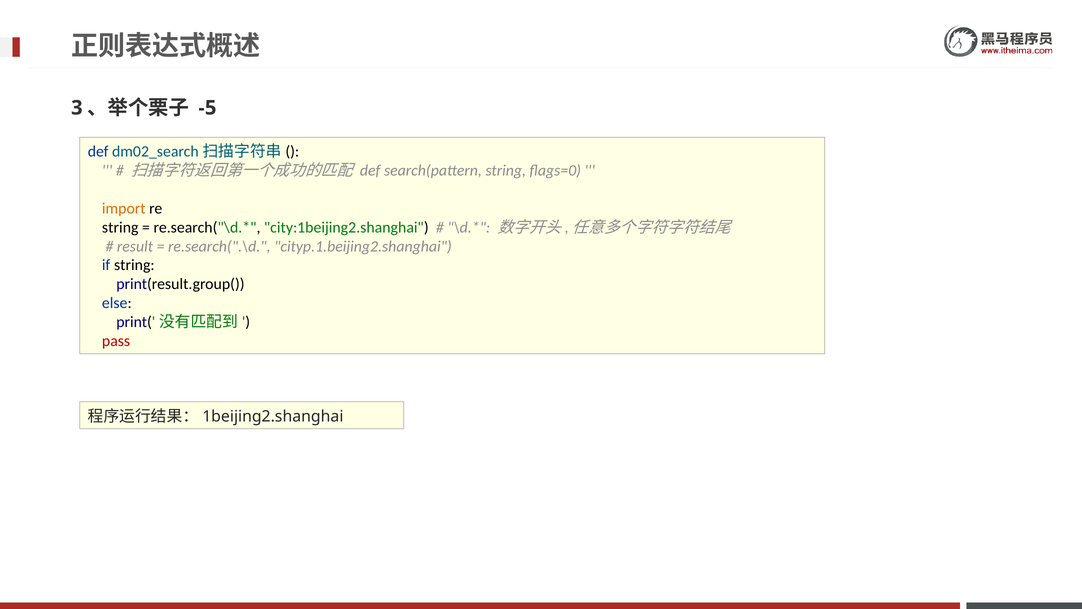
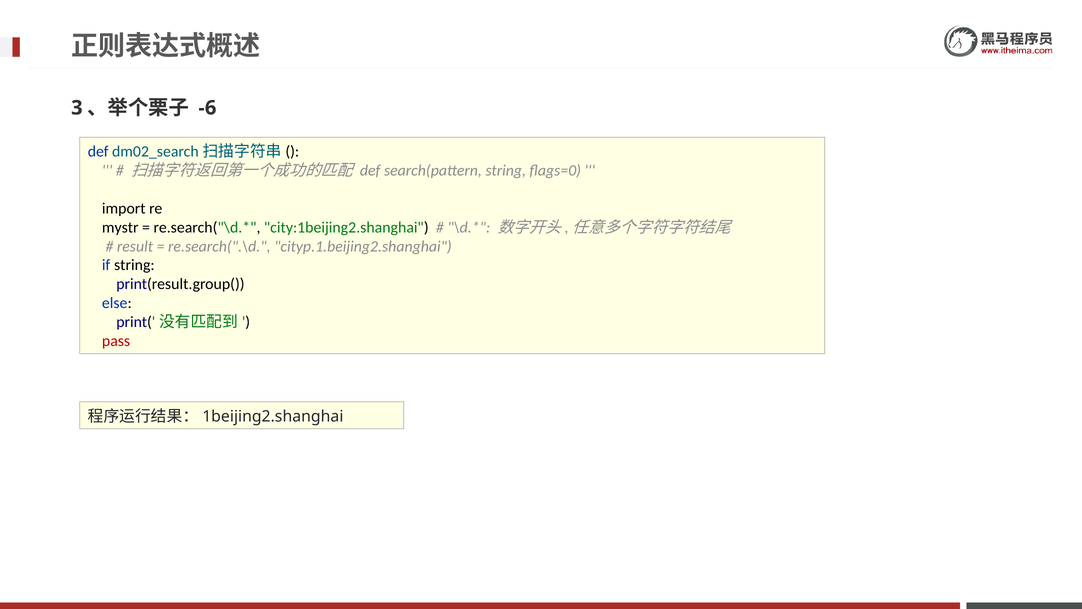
-5: -5 -> -6 (207, 108)
import colour: orange -> black (124, 208)
string: string -> mystr (120, 227)
